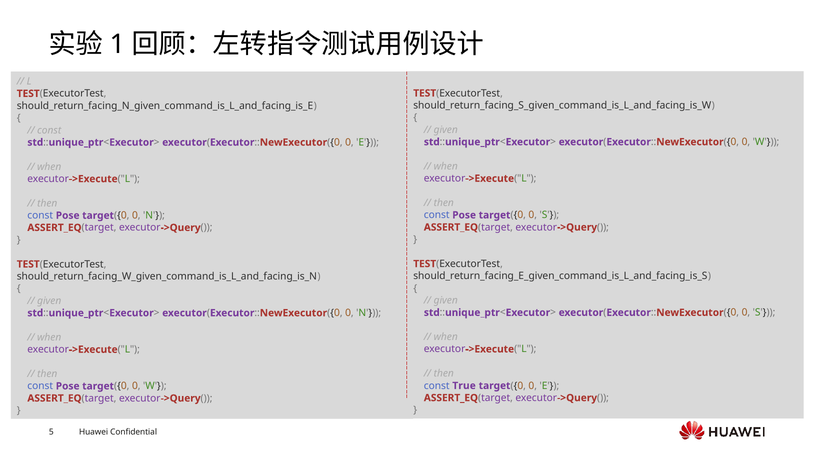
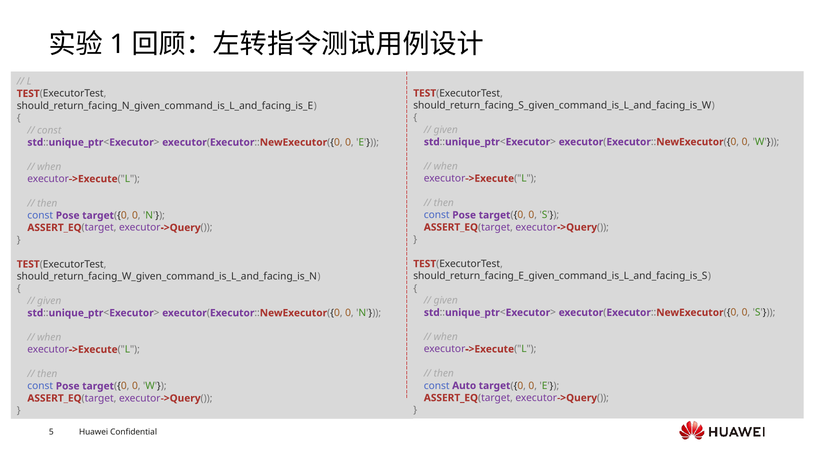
True: True -> Auto (464, 386)
